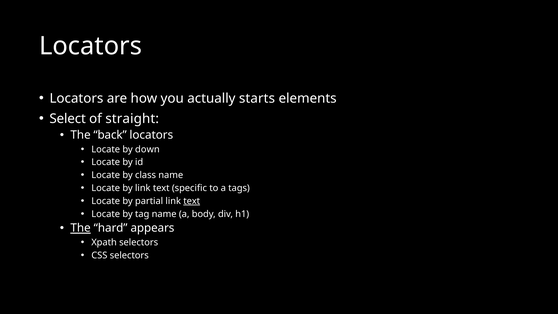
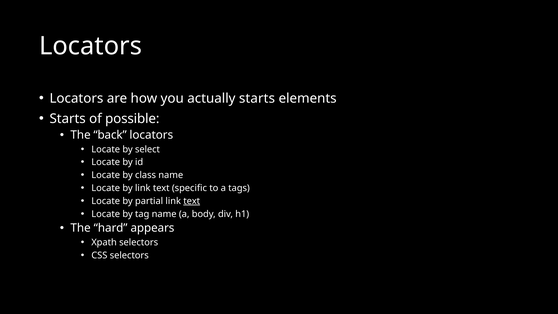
Select: Select -> Starts (68, 119)
straight: straight -> possible (132, 119)
down: down -> select (147, 149)
The underline: present -> none (81, 228)
